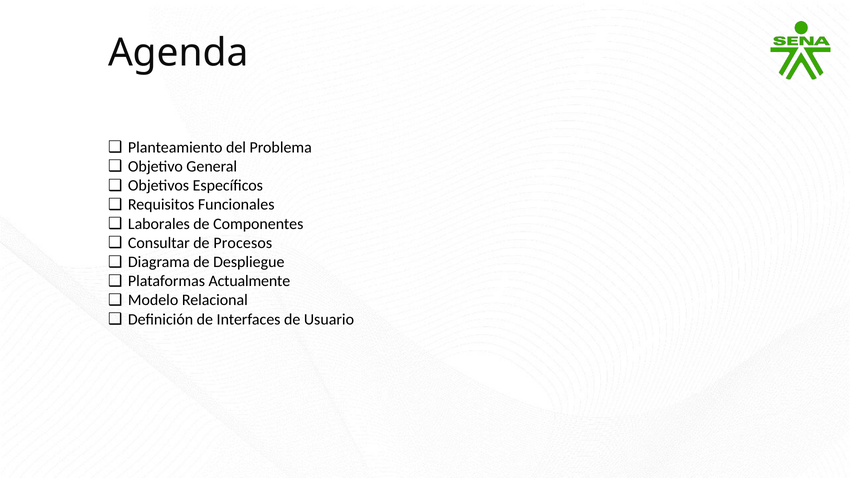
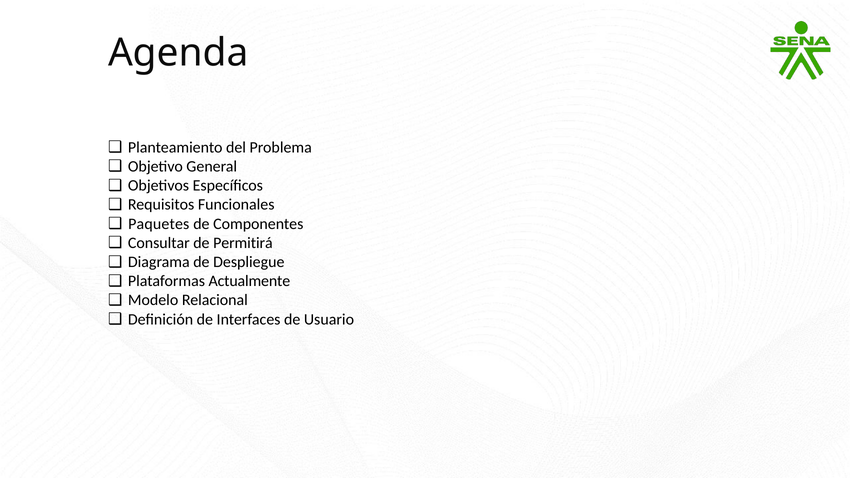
Laborales: Laborales -> Paquetes (159, 224)
Procesos: Procesos -> Permitirá (243, 243)
